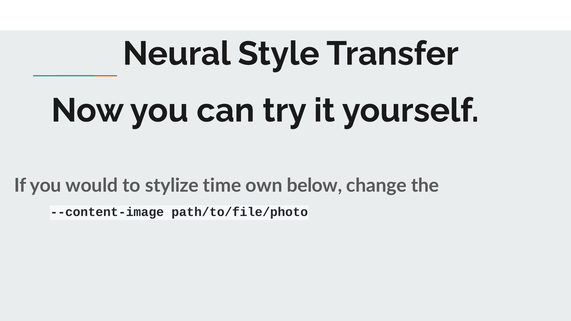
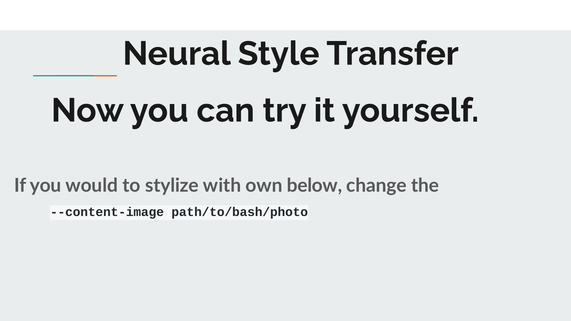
time: time -> with (222, 186)
path/to/file/photo: path/to/file/photo -> path/to/bash/photo (240, 212)
